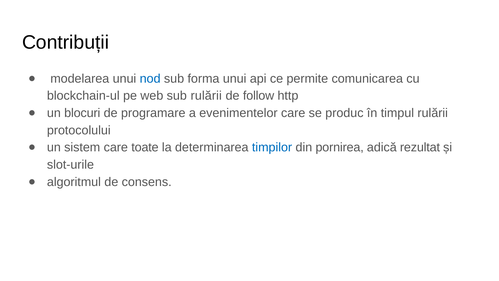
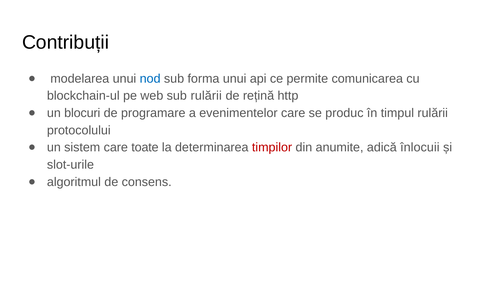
follow: follow -> rețină (259, 96)
timpilor colour: blue -> red (272, 147)
pornirea: pornirea -> anumite (340, 147)
rezultat: rezultat -> înlocuii (420, 147)
